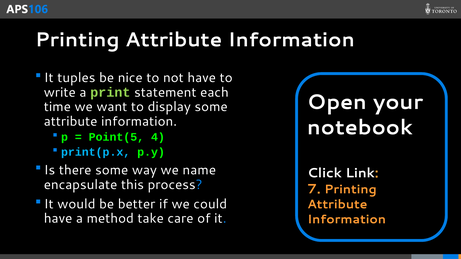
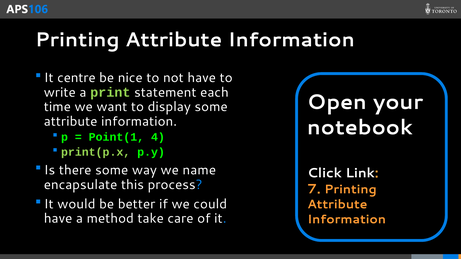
tuples: tuples -> centre (76, 78)
Point(5: Point(5 -> Point(1 (116, 137)
print(p.x colour: light blue -> light green (96, 152)
